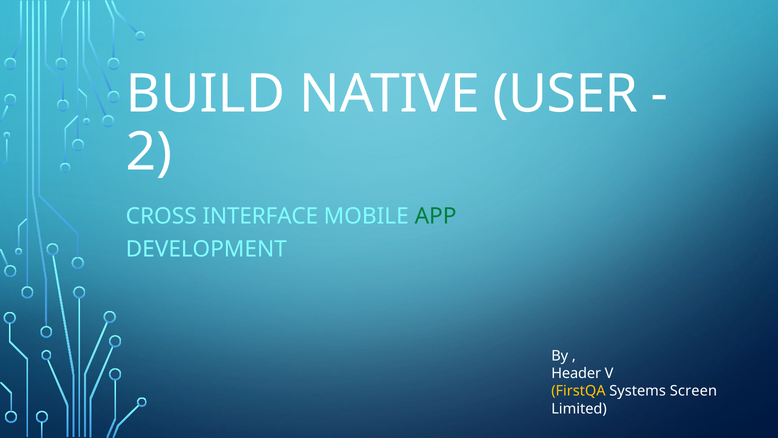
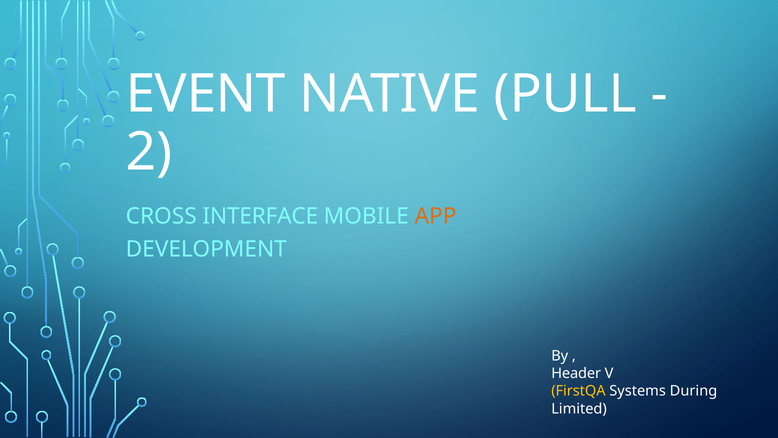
BUILD: BUILD -> EVENT (206, 94)
USER: USER -> PULL (565, 94)
APP colour: green -> orange (436, 216)
Screen: Screen -> During (693, 391)
